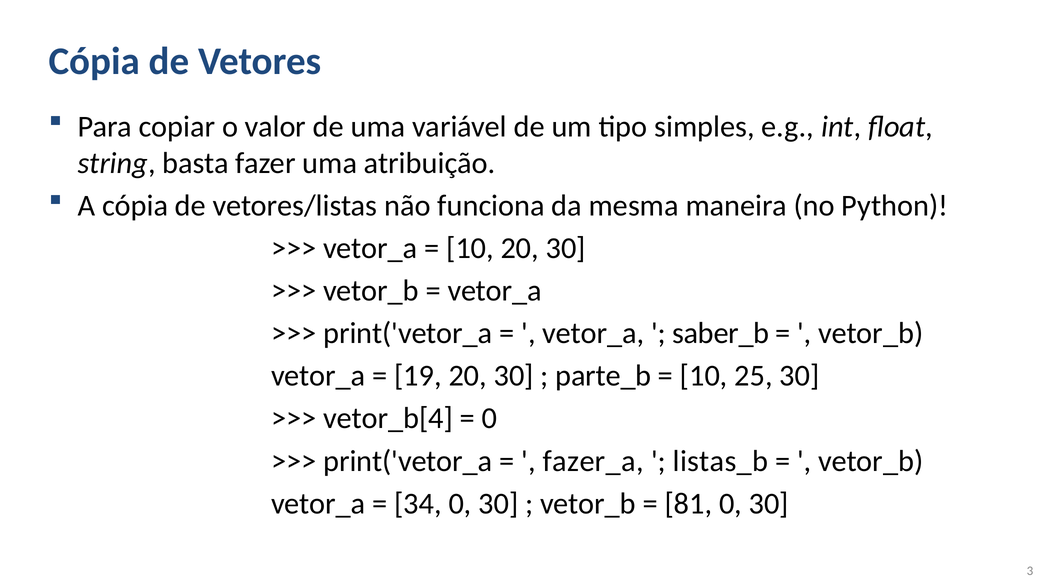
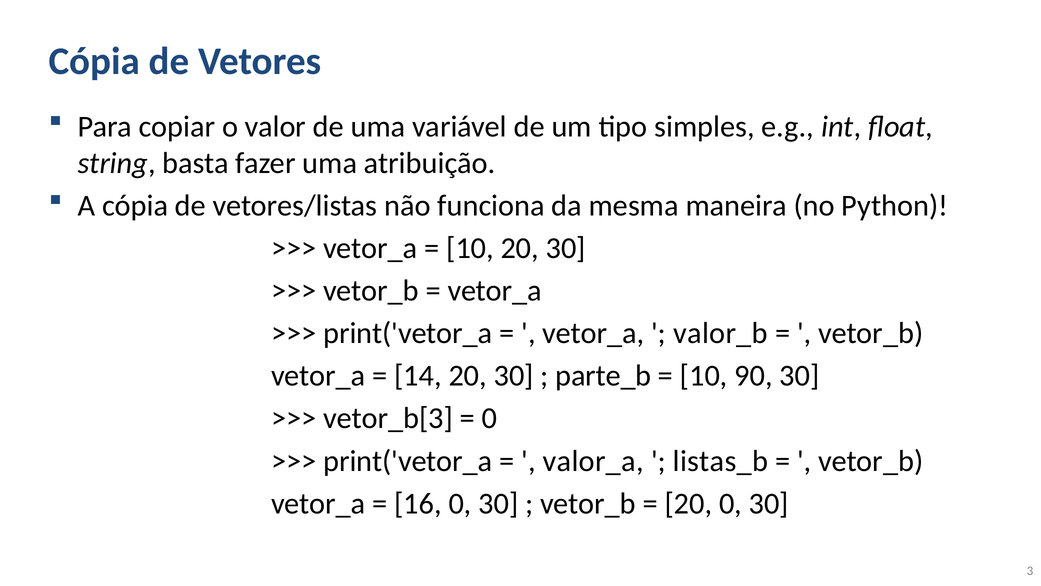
saber_b: saber_b -> valor_b (721, 333)
19: 19 -> 14 (418, 376)
25: 25 -> 90 (753, 376)
vetor_b[4: vetor_b[4 -> vetor_b[3 (388, 418)
fazer_a: fazer_a -> valor_a (593, 461)
34: 34 -> 16 (418, 503)
81: 81 -> 20 (688, 503)
